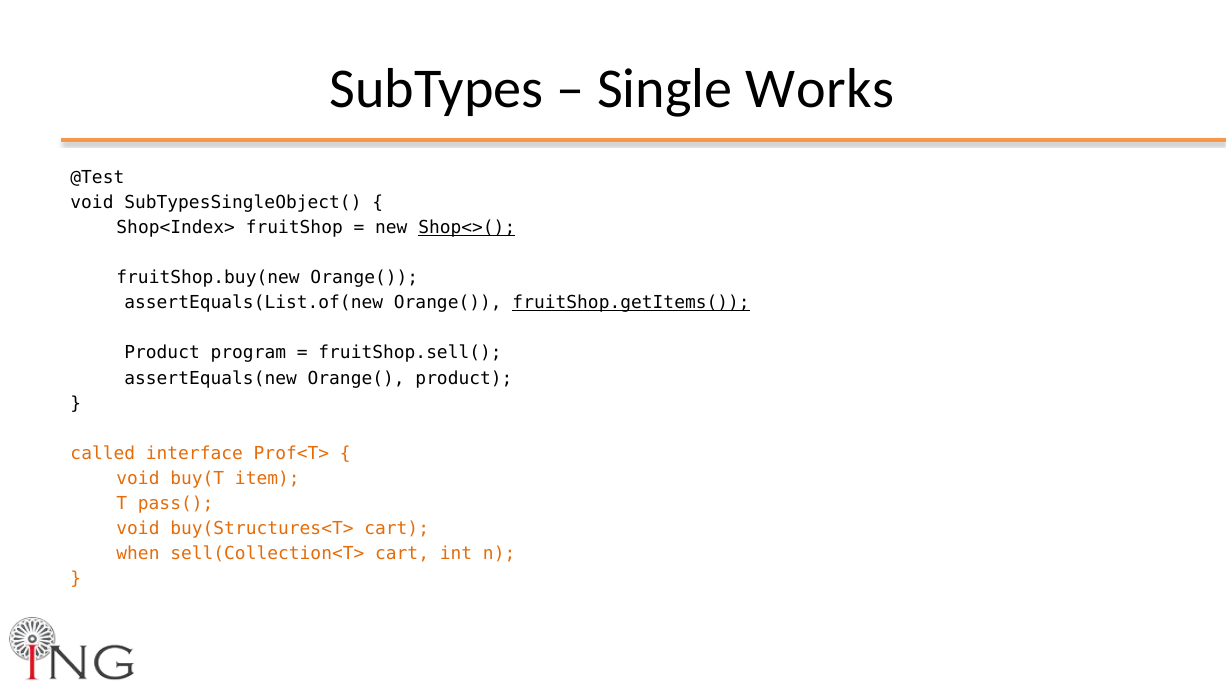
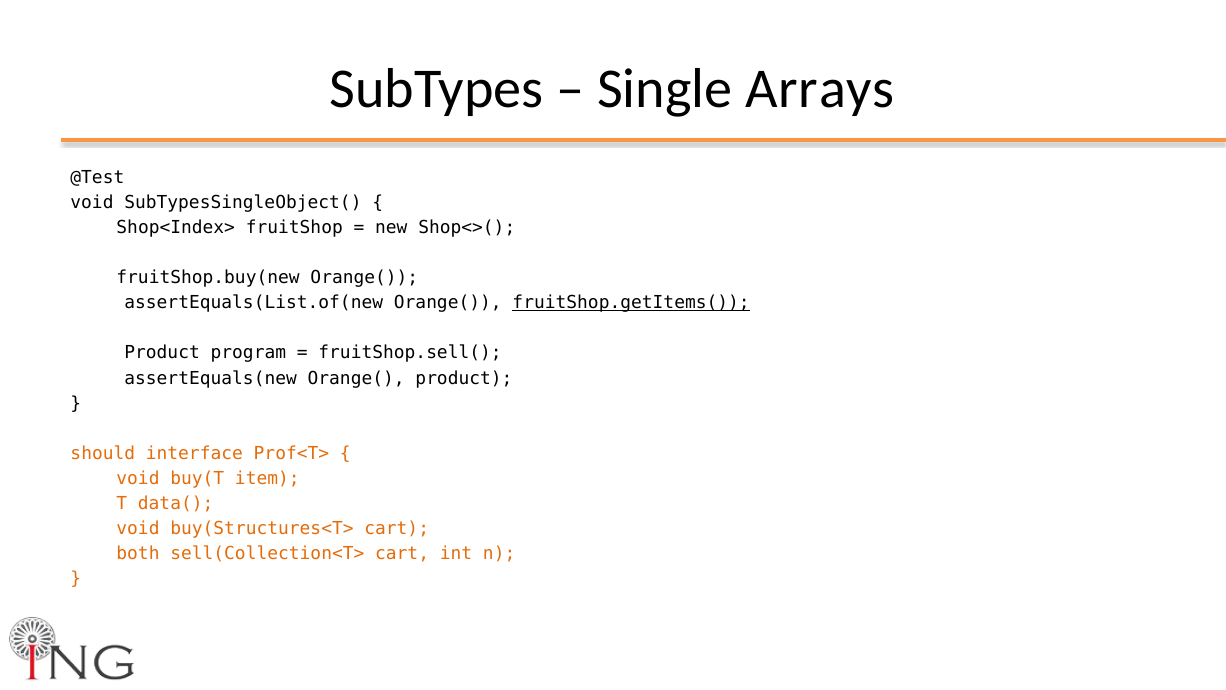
Works: Works -> Arrays (820, 89)
Shop<>( underline: present -> none (467, 228)
called: called -> should (103, 453)
pass(: pass( -> data( (176, 503)
when: when -> both (138, 553)
